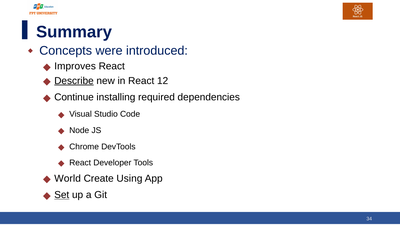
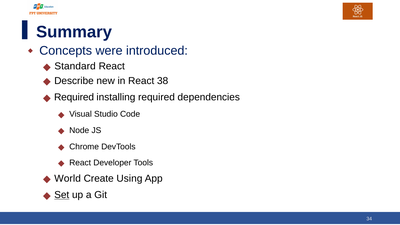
Improves: Improves -> Standard (75, 66)
Describe underline: present -> none (74, 81)
12: 12 -> 38 (163, 81)
Continue: Continue -> Required (74, 97)
